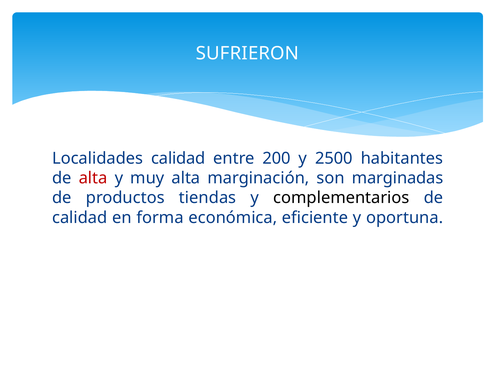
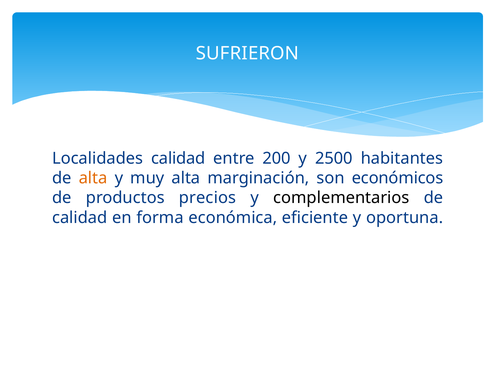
alta colour: red -> orange (93, 178)
marginadas: marginadas -> económicos (398, 178)
tiendas: tiendas -> precios (208, 198)
